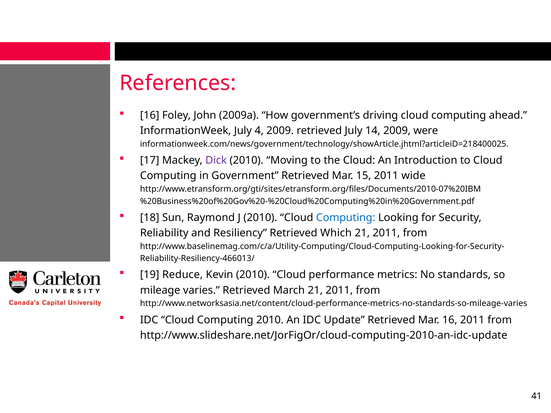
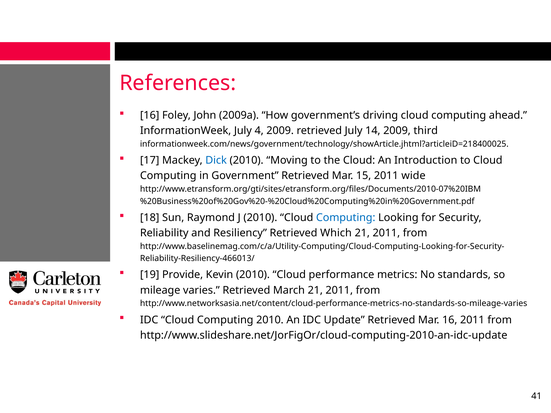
were: were -> third (426, 131)
Dick colour: purple -> blue (216, 160)
Reduce: Reduce -> Provide (183, 275)
